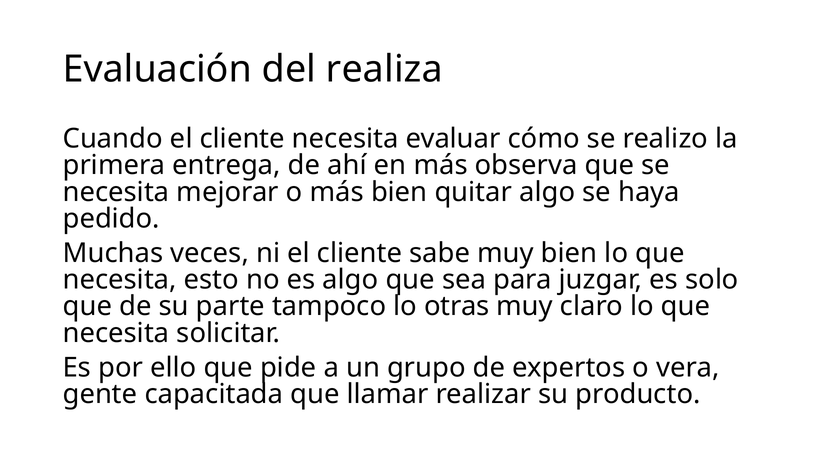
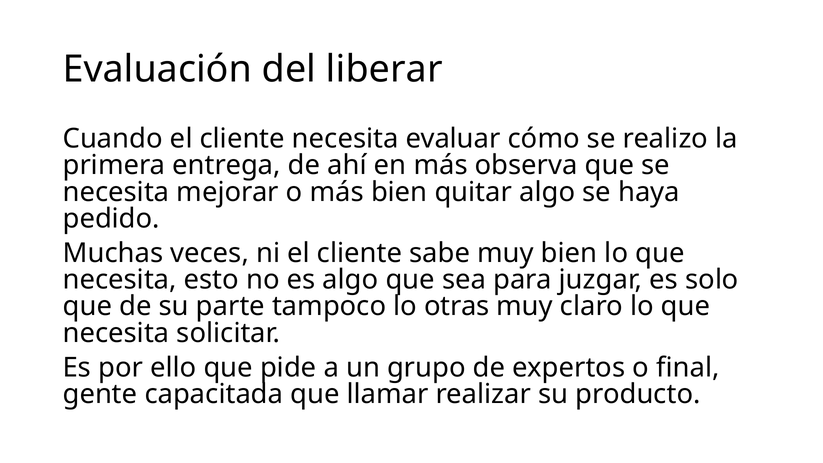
realiza: realiza -> liberar (384, 69)
vera: vera -> final (688, 367)
